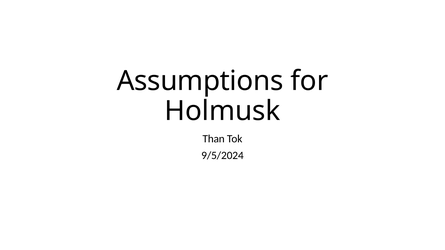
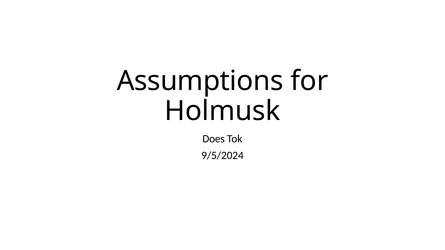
Than: Than -> Does (214, 139)
